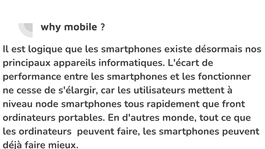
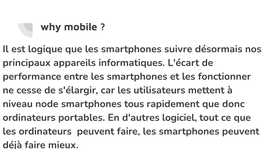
existe: existe -> suivre (178, 49)
front: front -> donc (233, 104)
monde: monde -> logiciel (180, 118)
